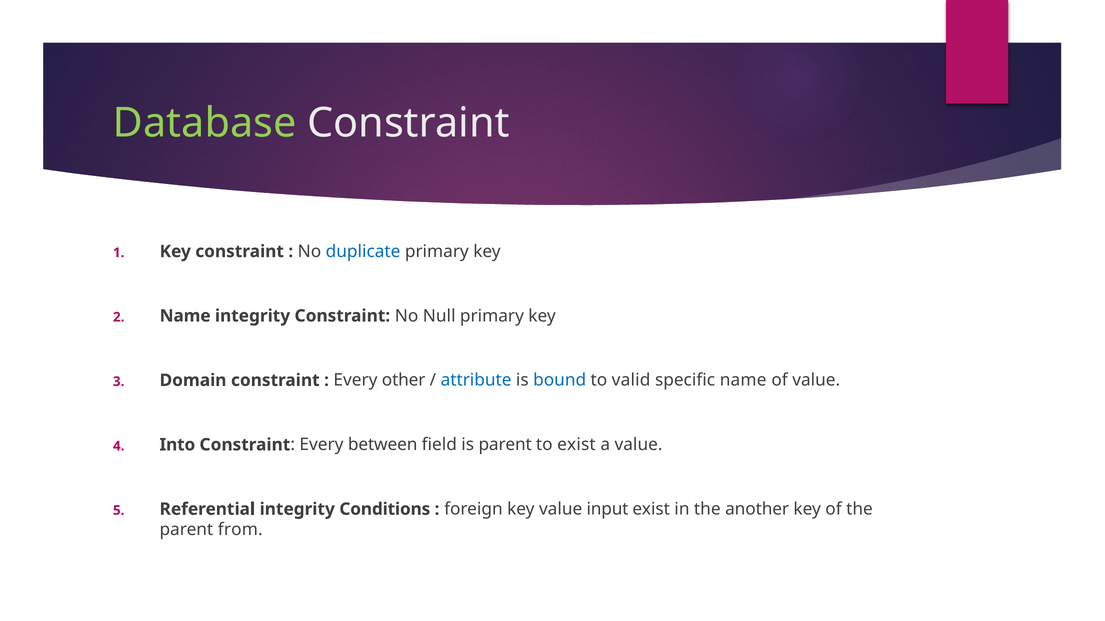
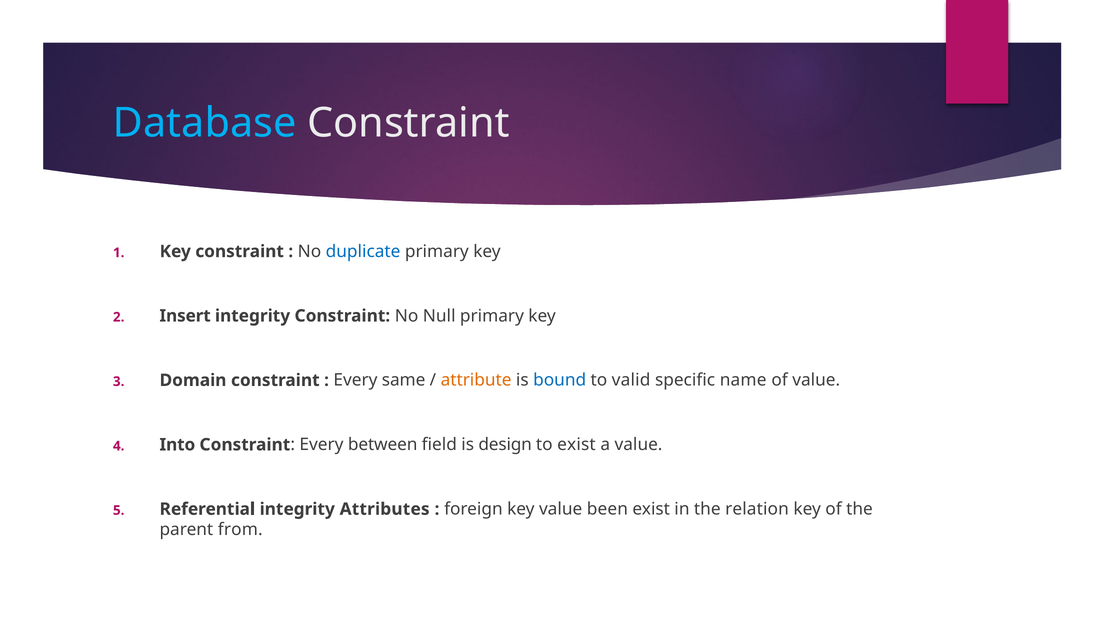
Database colour: light green -> light blue (205, 123)
Name: Name -> Insert (185, 316)
other: other -> same (404, 381)
attribute colour: blue -> orange (476, 381)
is parent: parent -> design (505, 445)
Conditions: Conditions -> Attributes (385, 510)
input: input -> been (607, 510)
another: another -> relation (757, 510)
